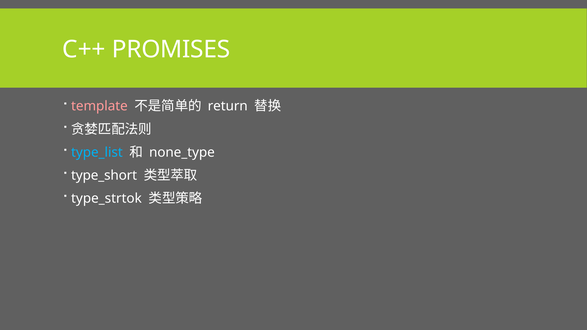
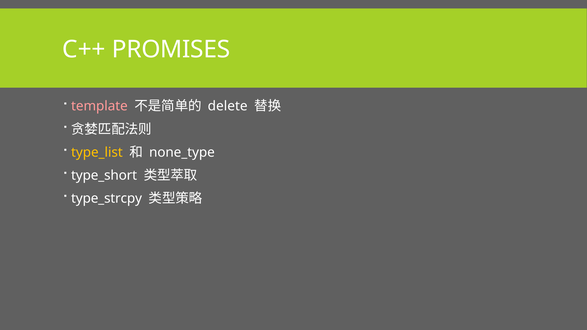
return: return -> delete (228, 106)
type_list colour: light blue -> yellow (97, 152)
type_strtok: type_strtok -> type_strcpy (107, 199)
